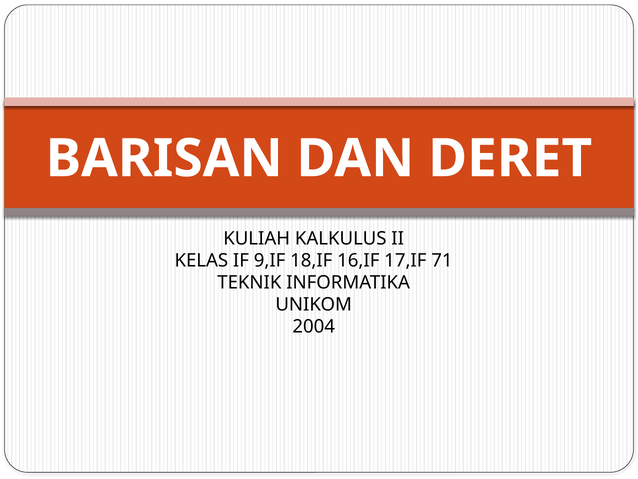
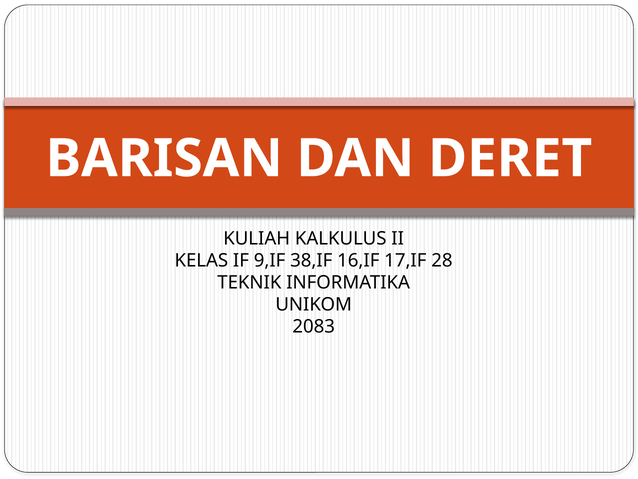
18,IF: 18,IF -> 38,IF (311, 260)
71: 71 -> 28 (442, 260)
2004: 2004 -> 2083 (314, 326)
